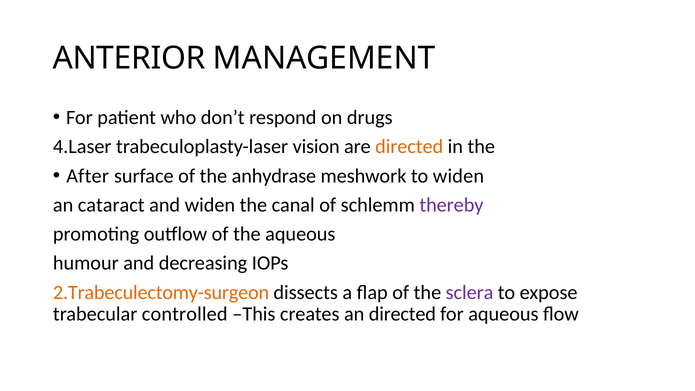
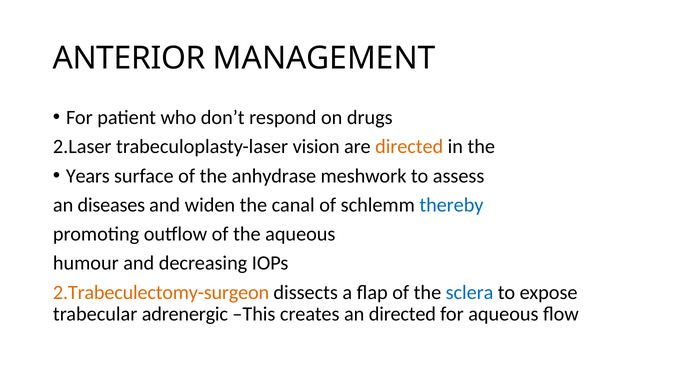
4.Laser: 4.Laser -> 2.Laser (82, 147)
After: After -> Years (88, 176)
to widen: widen -> assess (459, 176)
cataract: cataract -> diseases (111, 205)
thereby colour: purple -> blue (451, 205)
sclera colour: purple -> blue (470, 292)
controlled: controlled -> adrenergic (185, 314)
